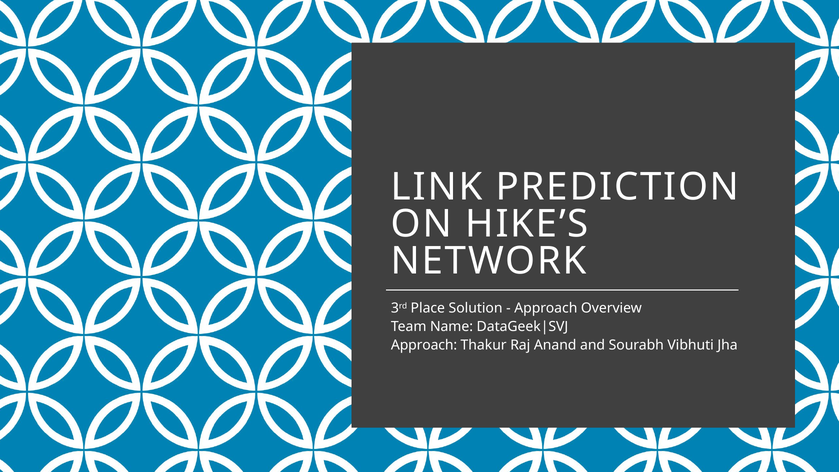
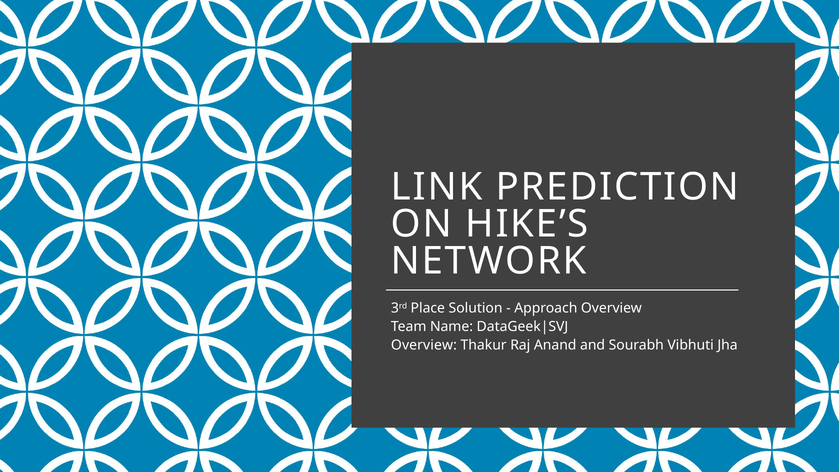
Approach: Approach -> Overview (424, 345)
